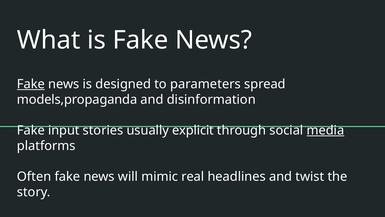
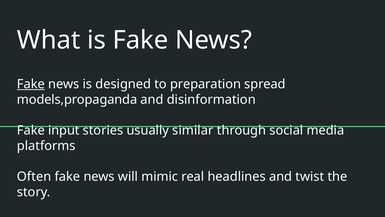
parameters: parameters -> preparation (206, 84)
explicit: explicit -> similar (193, 130)
media underline: present -> none (325, 130)
